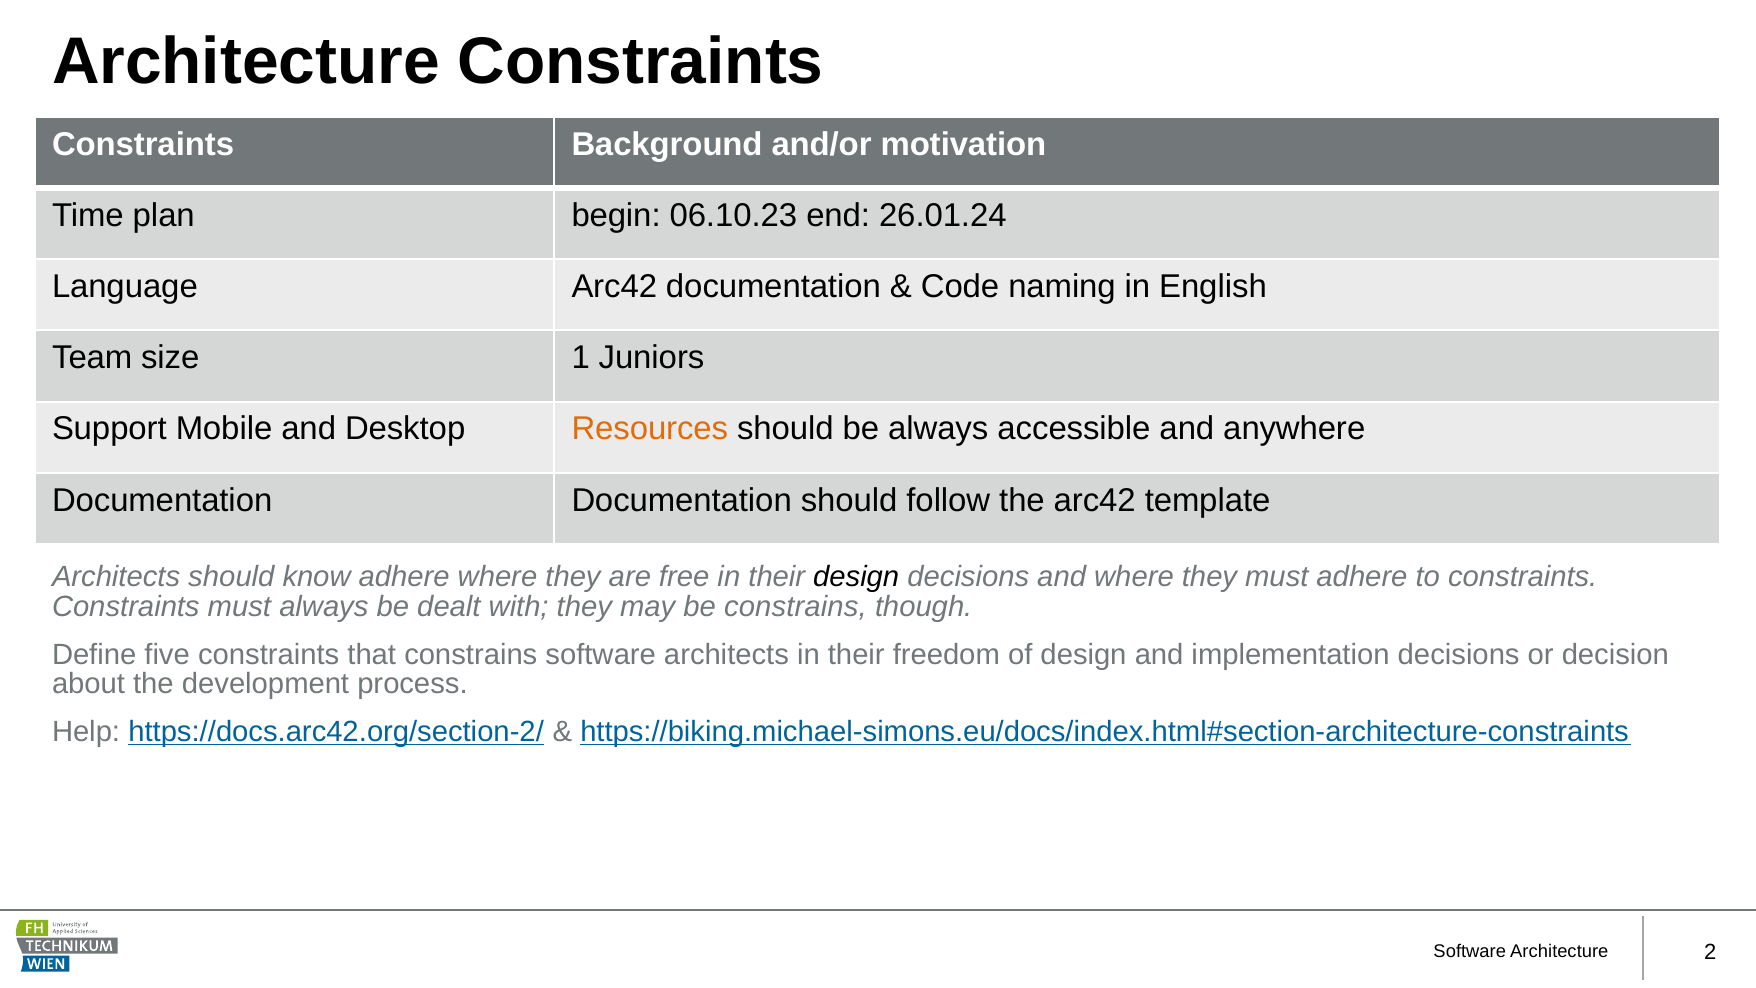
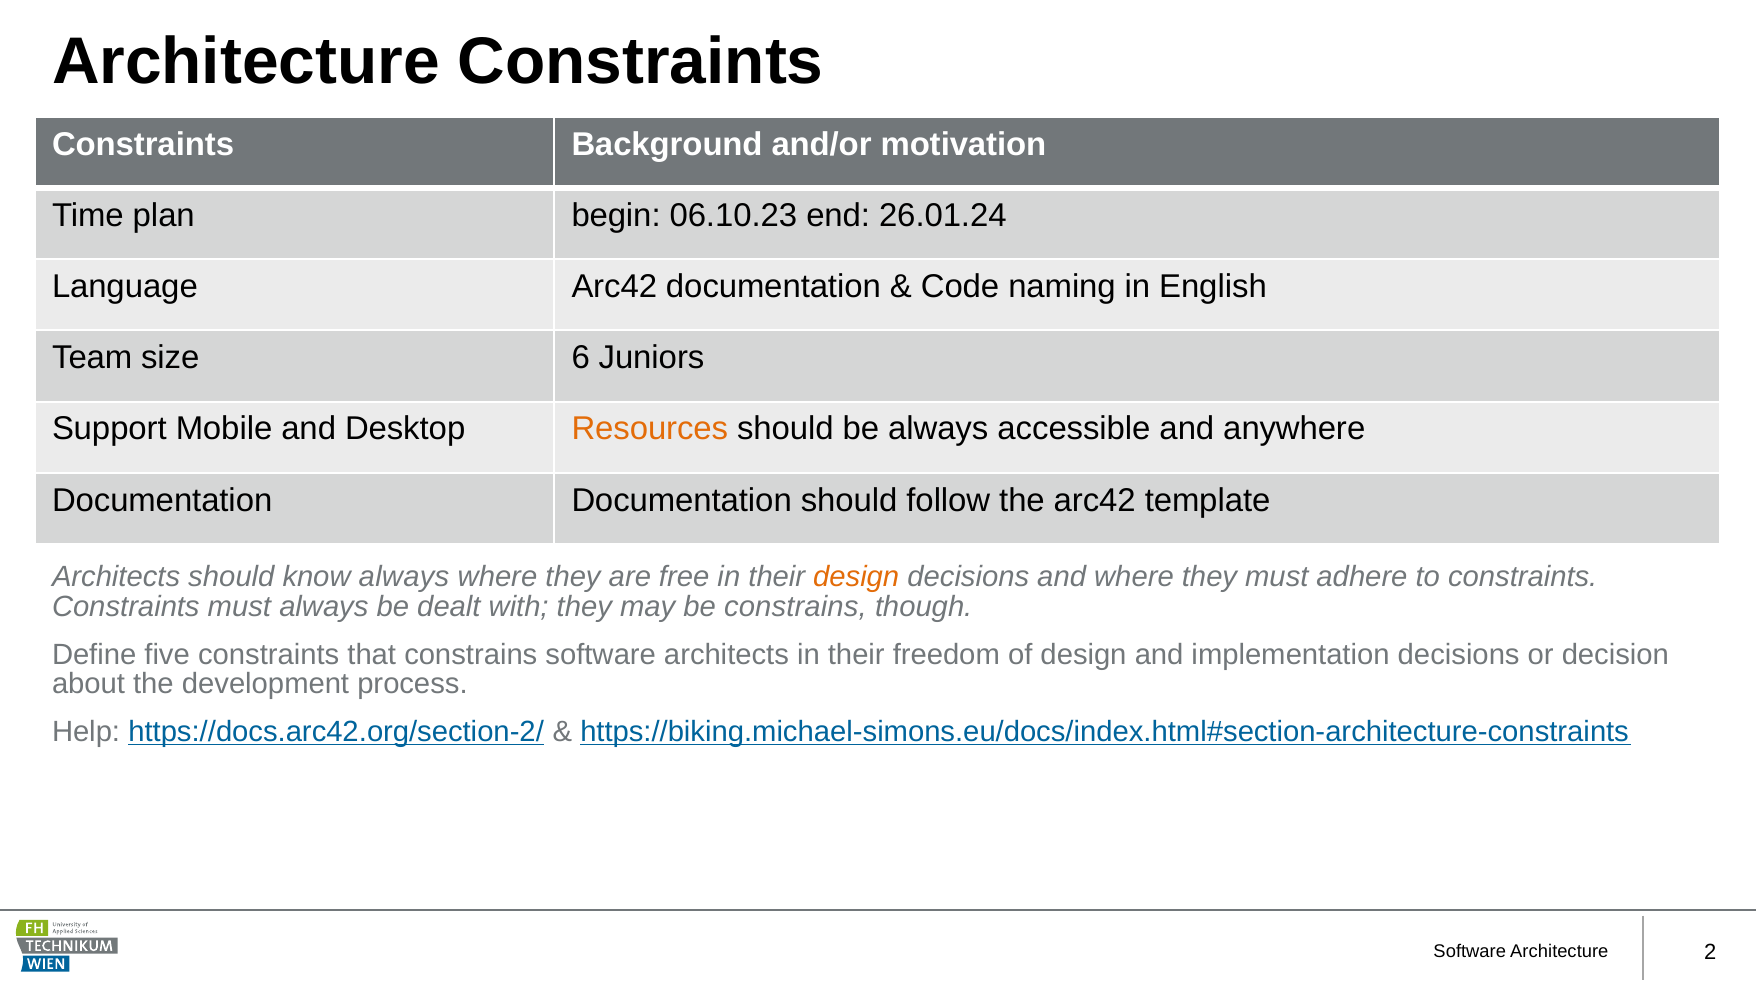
1: 1 -> 6 (581, 358)
know adhere: adhere -> always (404, 577)
design colour: black -> orange (856, 577)
